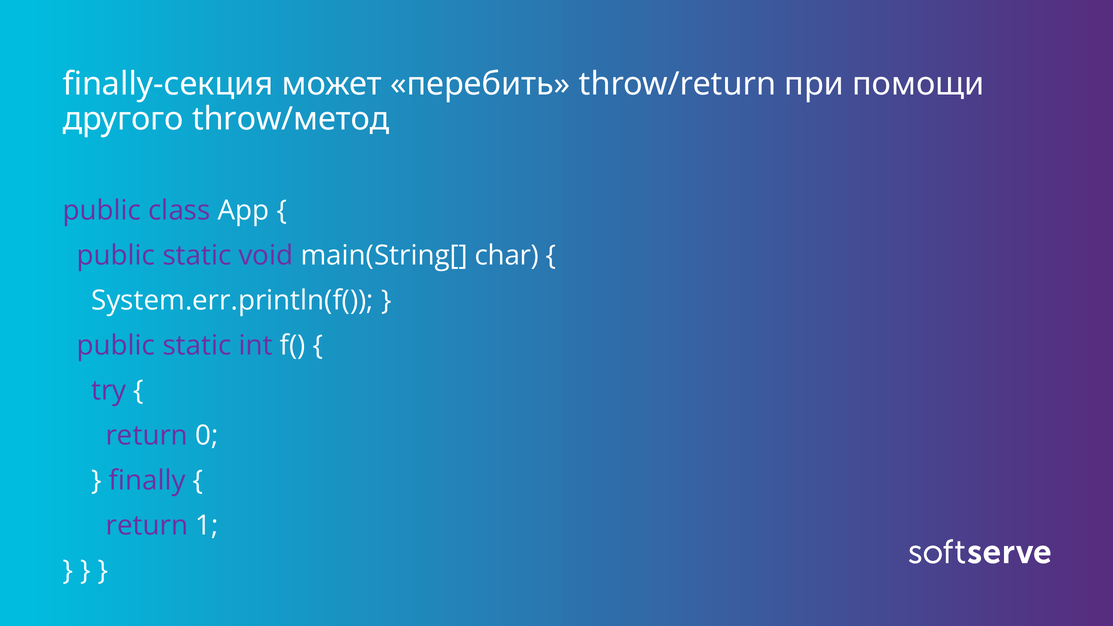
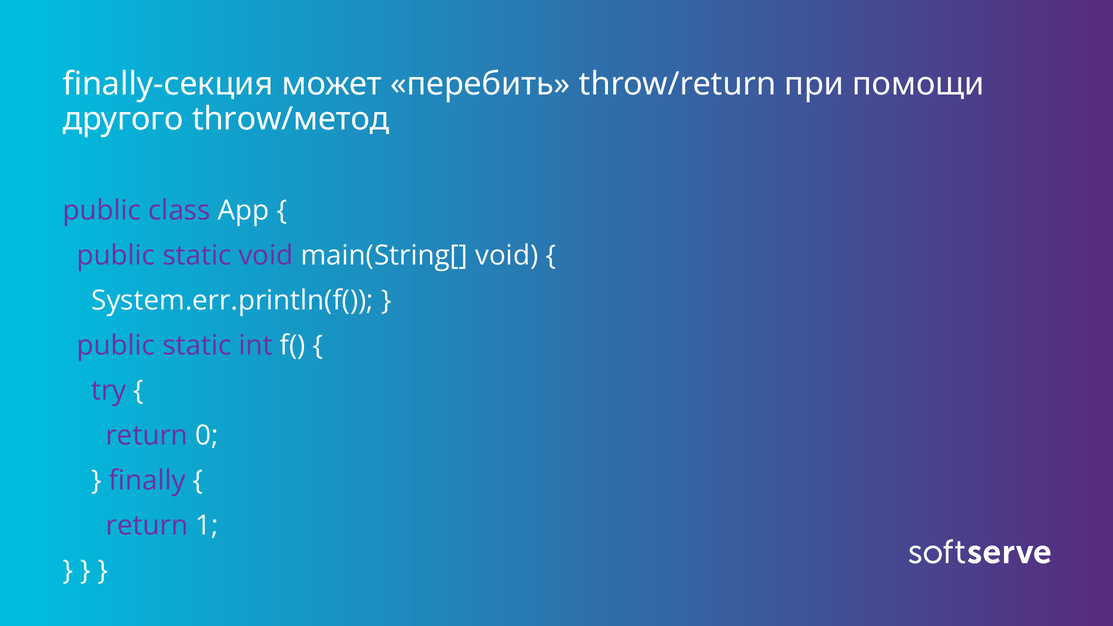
main(String[ char: char -> void (507, 256)
